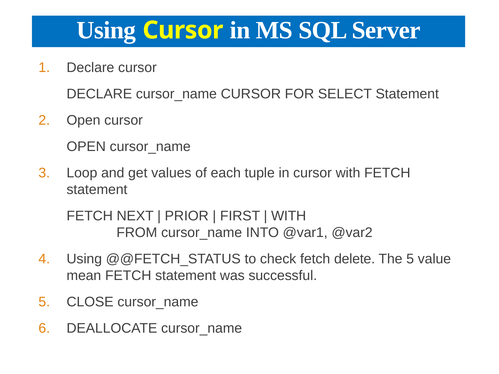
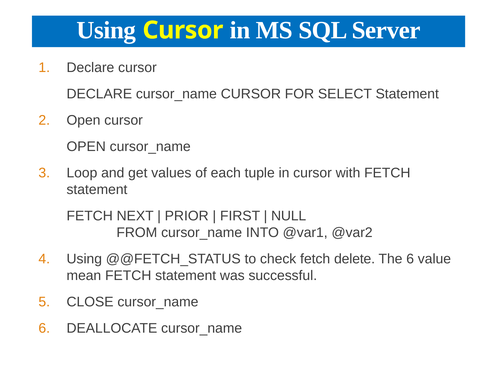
WITH: WITH -> NULL (289, 216)
The 5: 5 -> 6 (410, 259)
